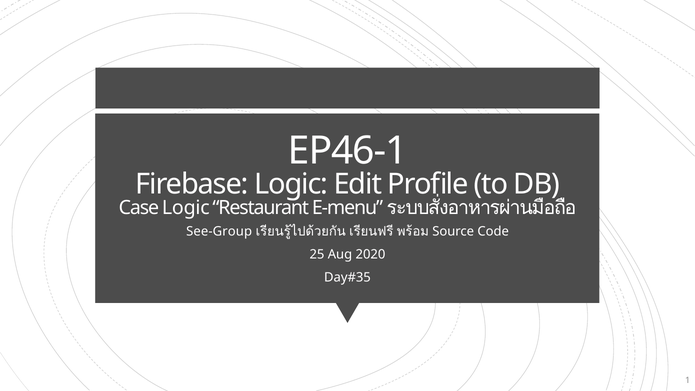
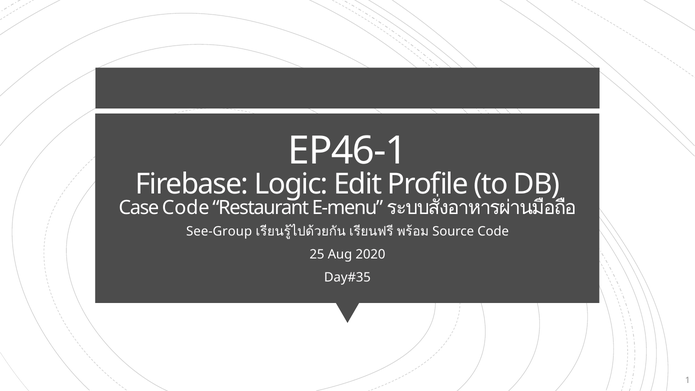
Case Logic: Logic -> Code (186, 208)
